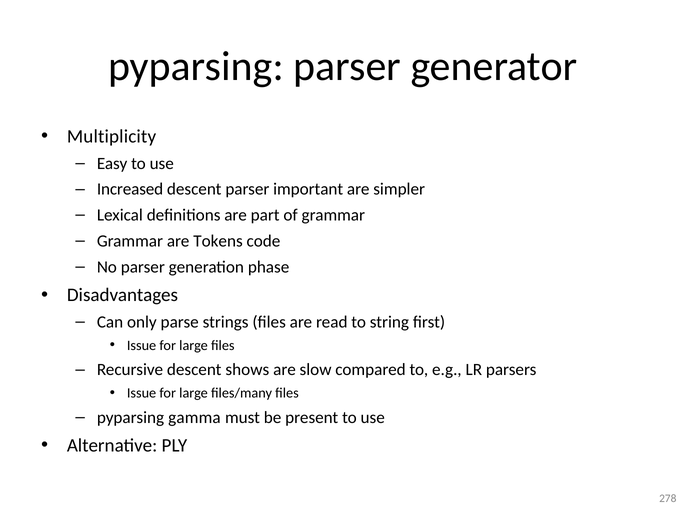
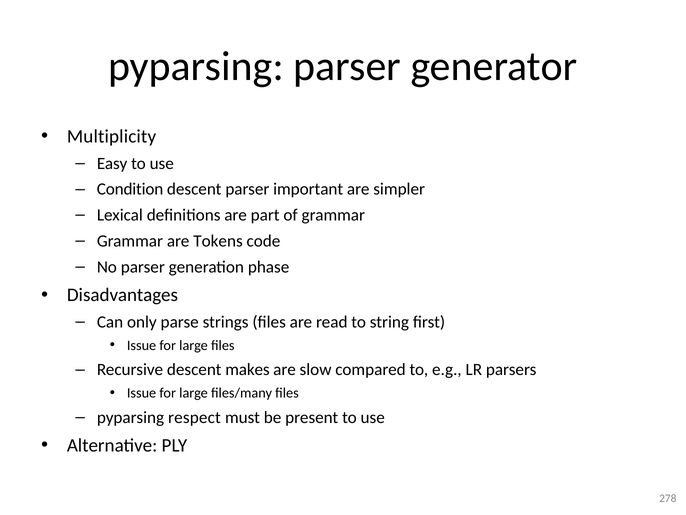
Increased: Increased -> Condition (130, 189)
shows: shows -> makes (247, 369)
gamma: gamma -> respect (194, 417)
